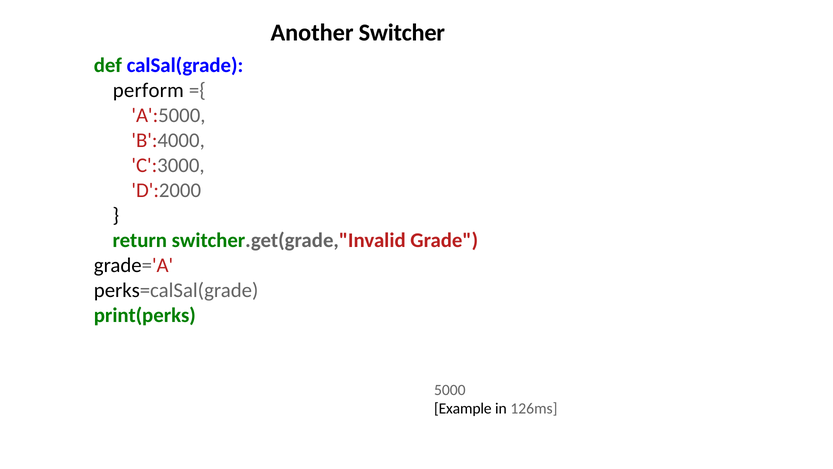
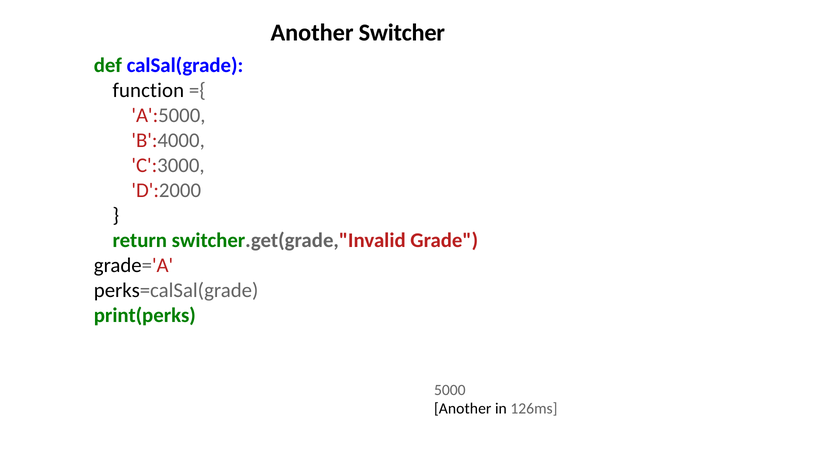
perform: perform -> function (148, 90)
Example: Example -> Another (463, 408)
